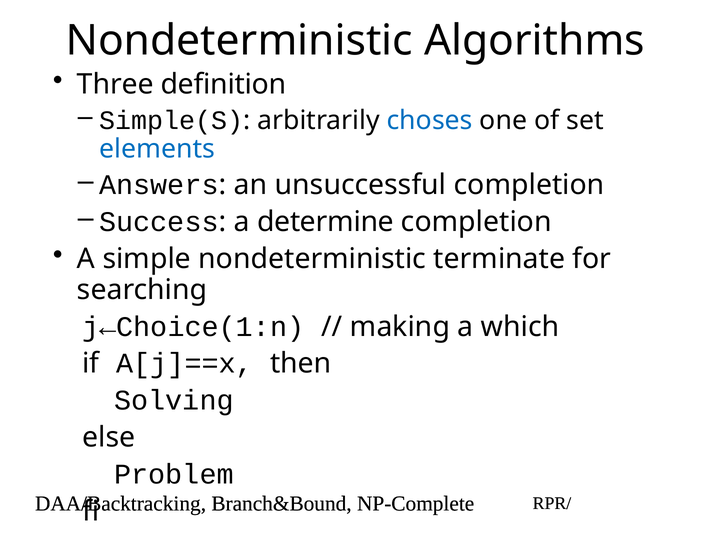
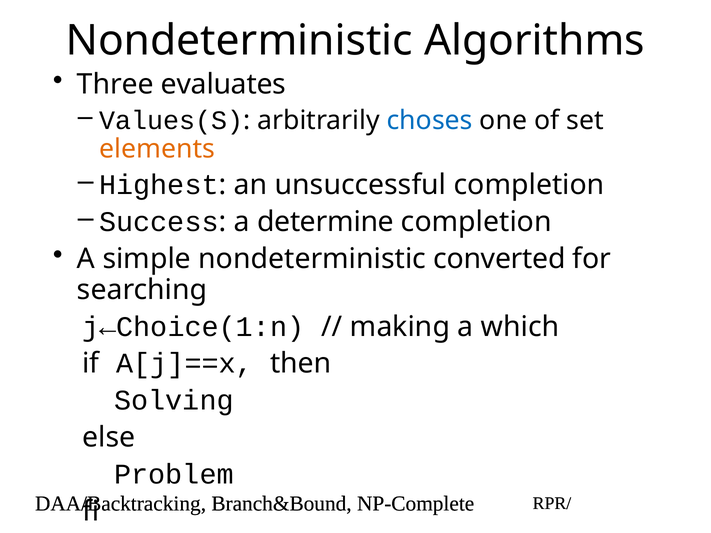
definition: definition -> evaluates (223, 84)
Simple(S: Simple(S -> Values(S (171, 120)
elements colour: blue -> orange (157, 149)
Answers: Answers -> Highest (159, 185)
terminate: terminate -> converted (499, 259)
